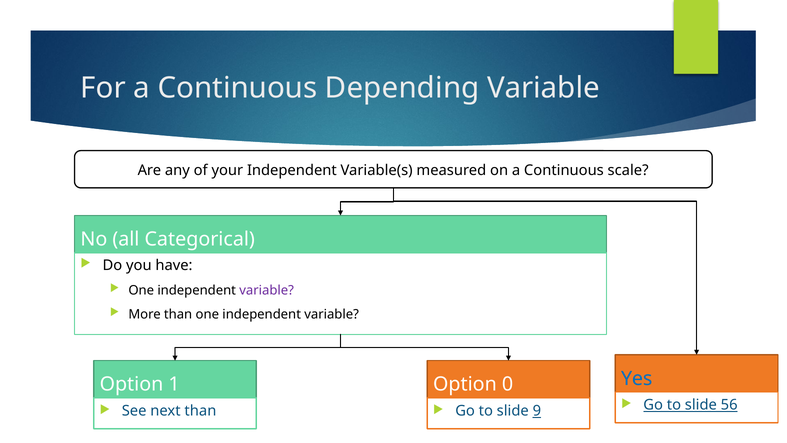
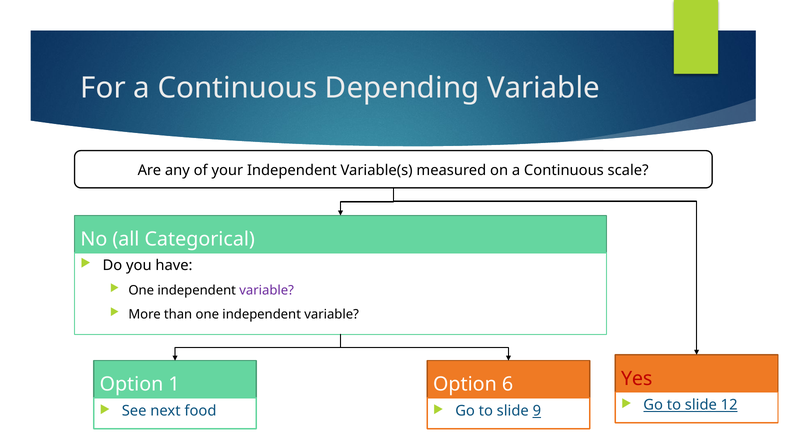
Yes colour: blue -> red (637, 378)
0: 0 -> 6 (508, 384)
56: 56 -> 12 (729, 405)
next than: than -> food (200, 410)
